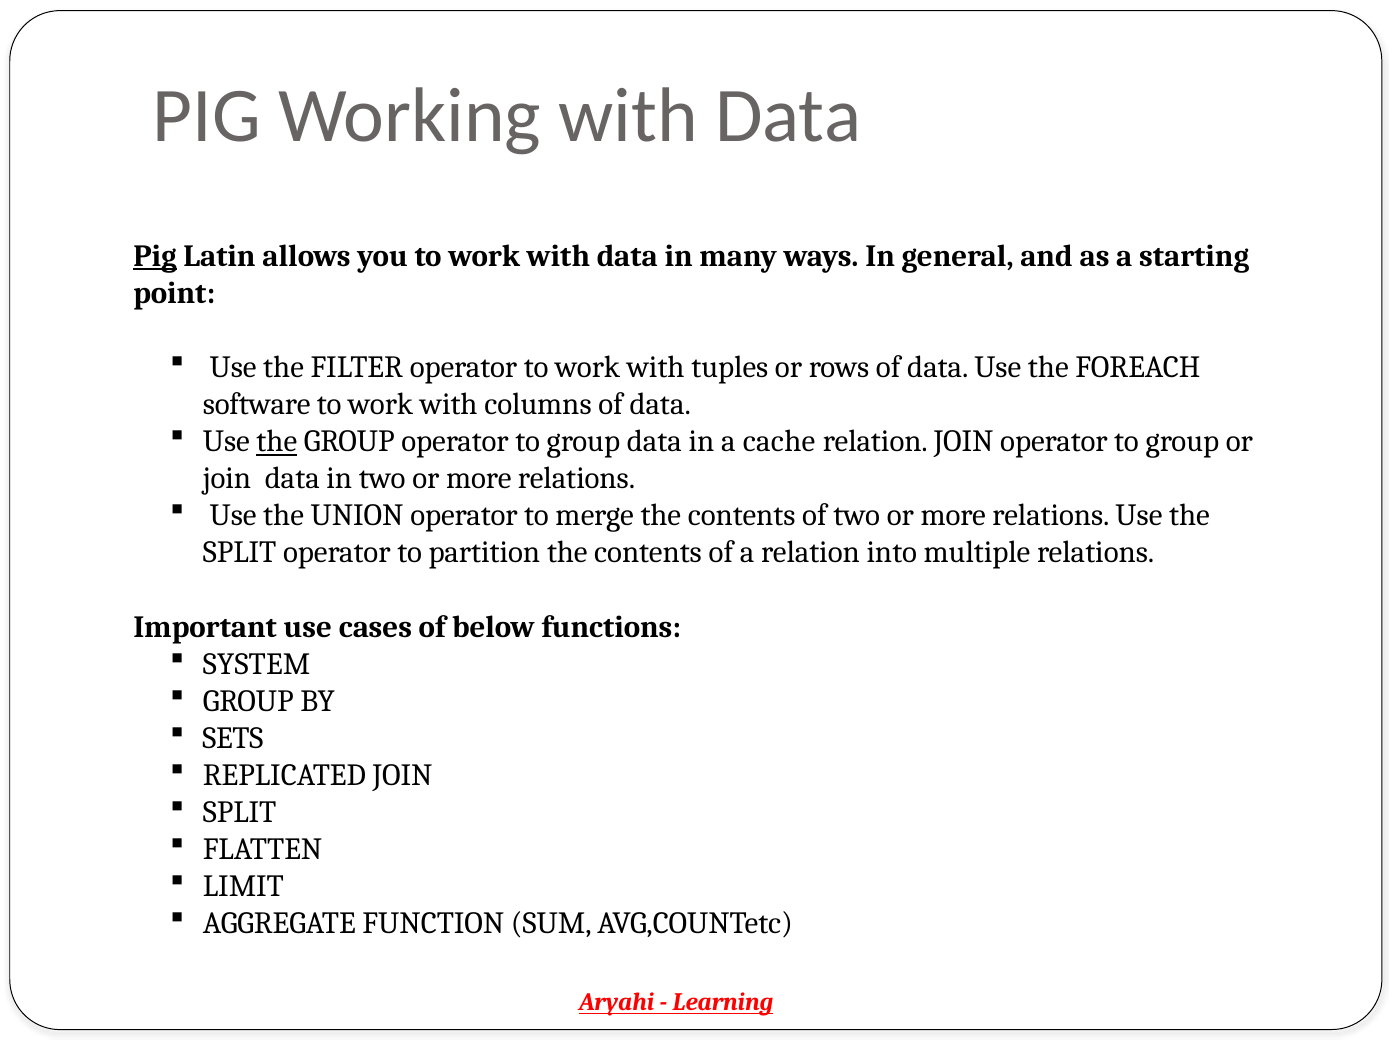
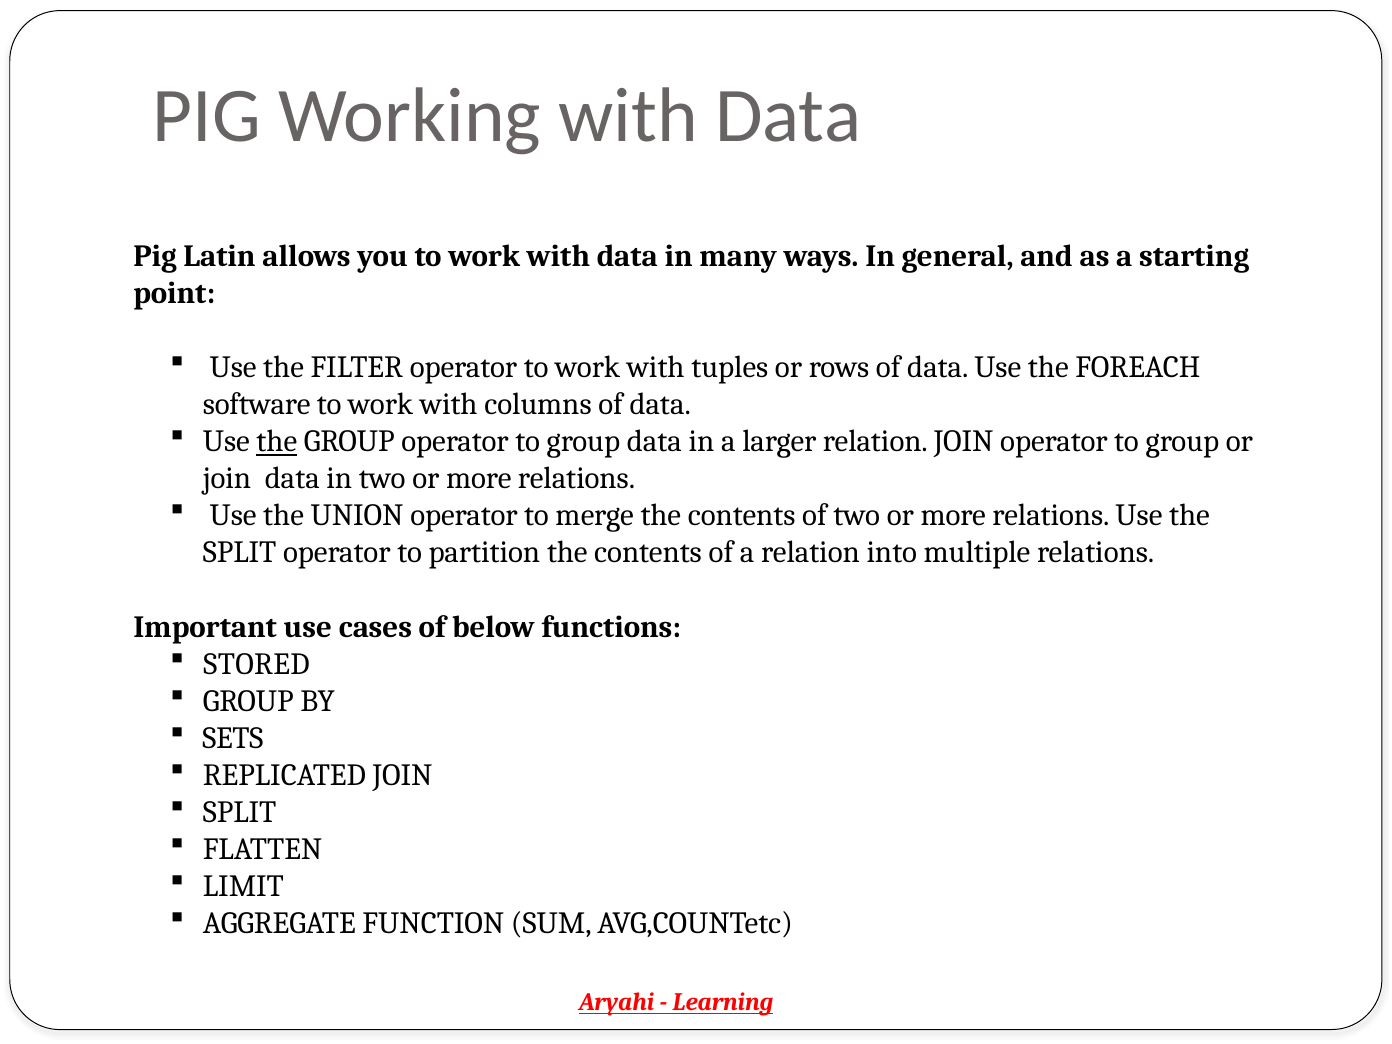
Pig underline: present -> none (155, 256)
cache: cache -> larger (779, 441)
SYSTEM: SYSTEM -> STORED (257, 664)
